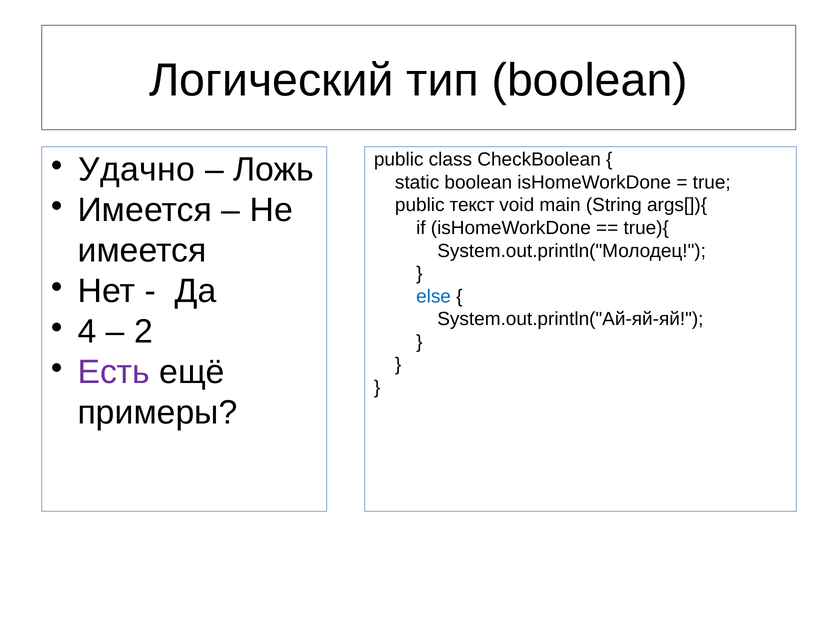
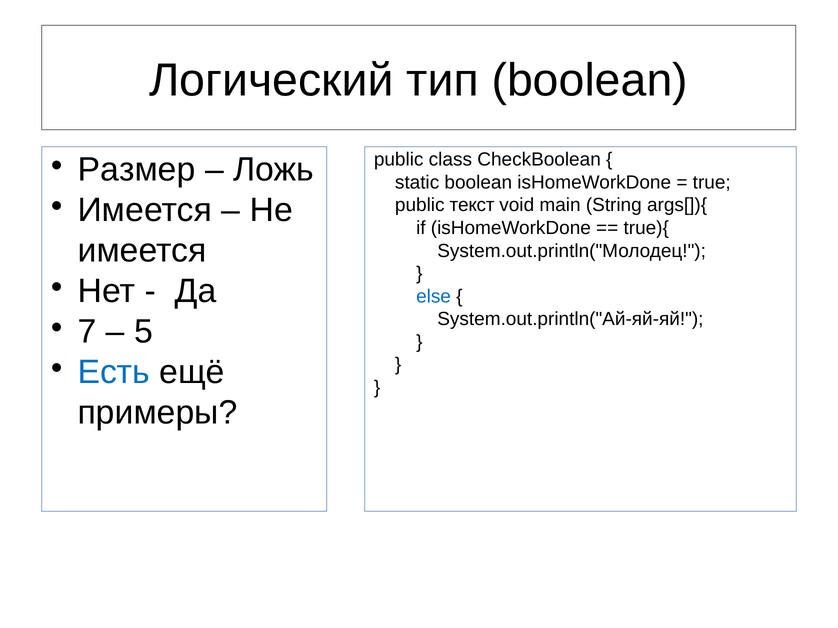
Удачно: Удачно -> Размер (137, 170)
4: 4 -> 7 (87, 332)
2: 2 -> 5 (143, 332)
Есть colour: purple -> blue (114, 372)
